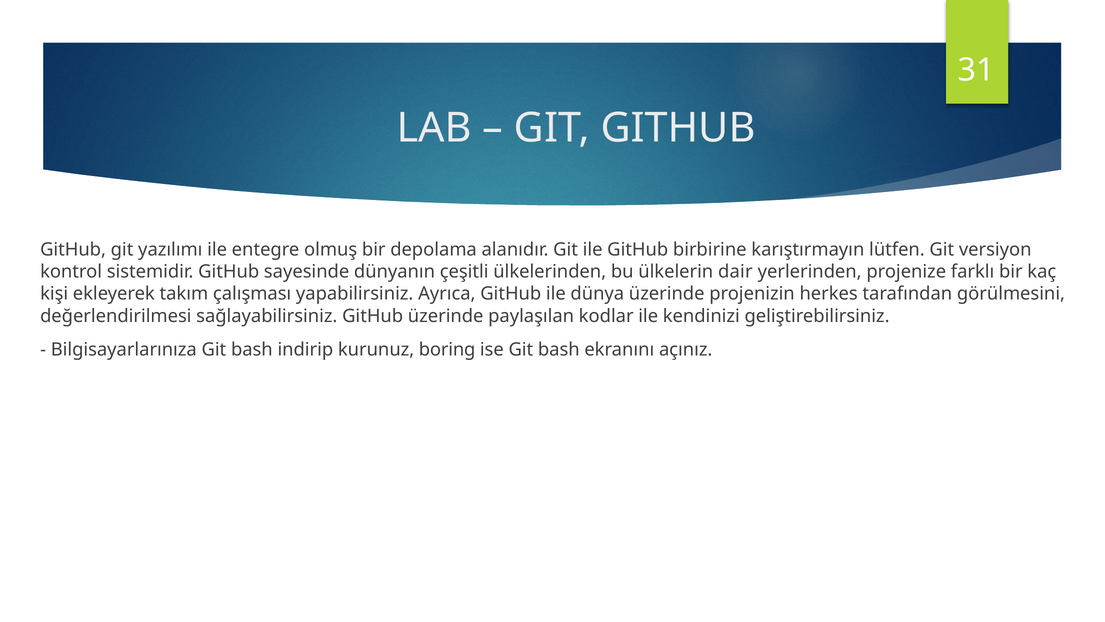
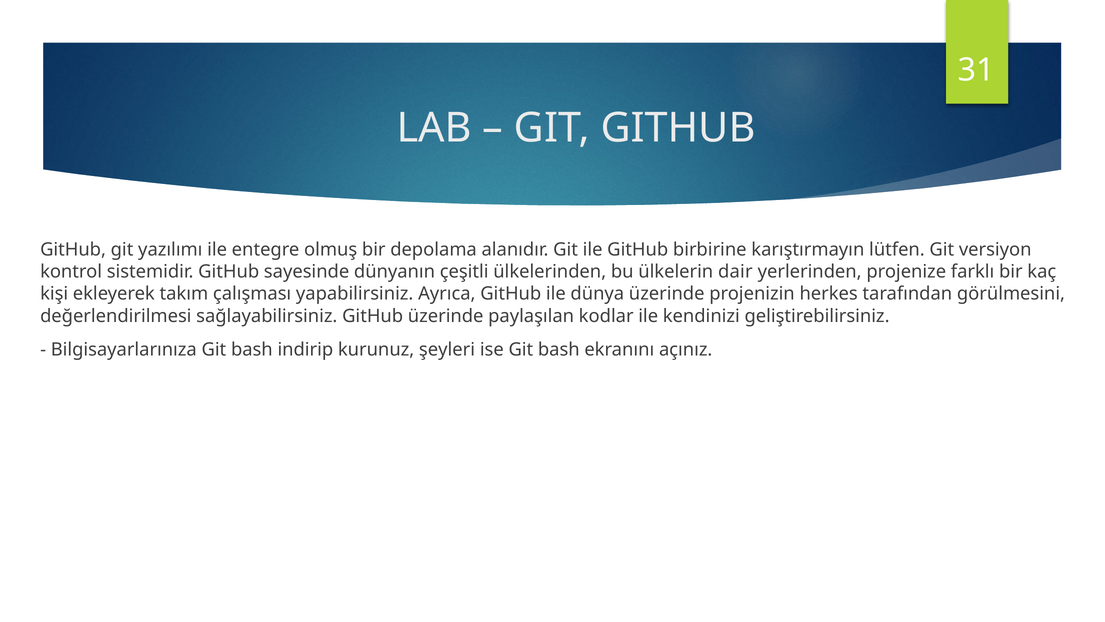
boring: boring -> şeyleri (447, 349)
